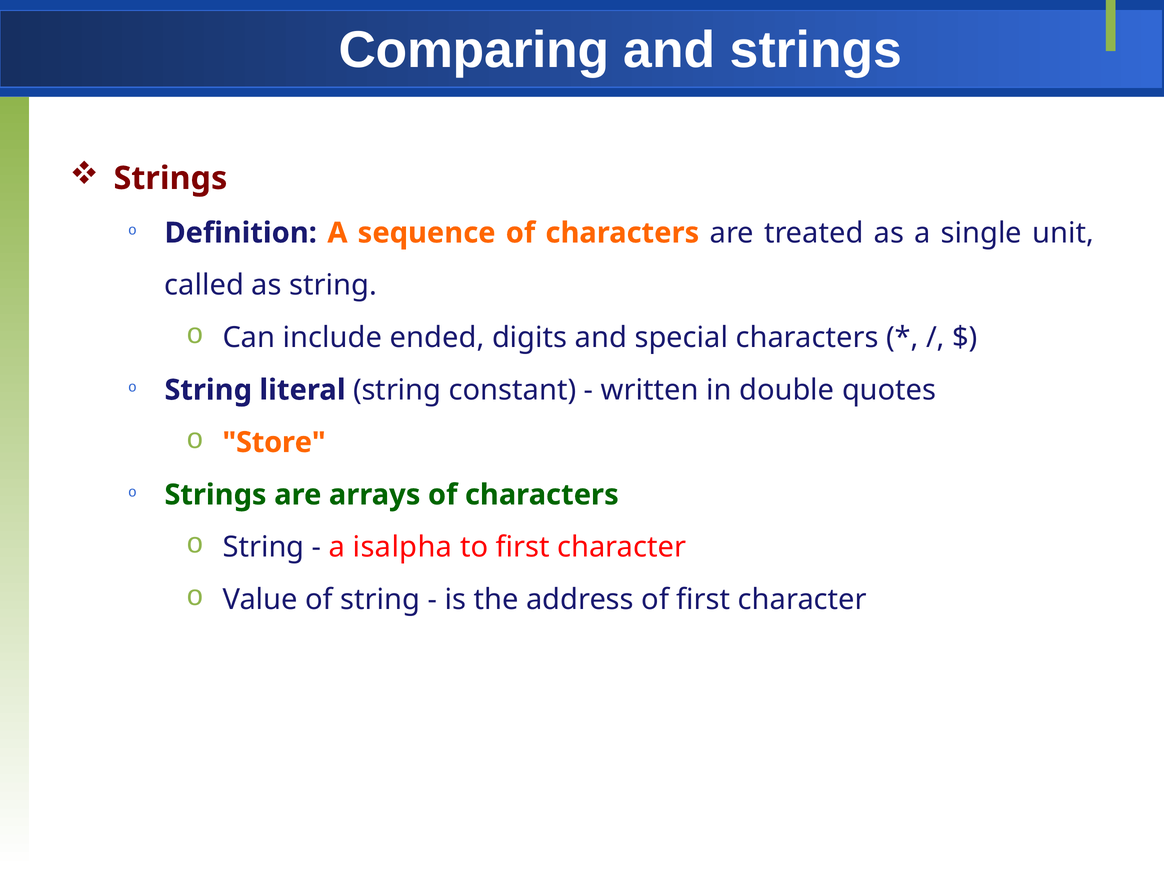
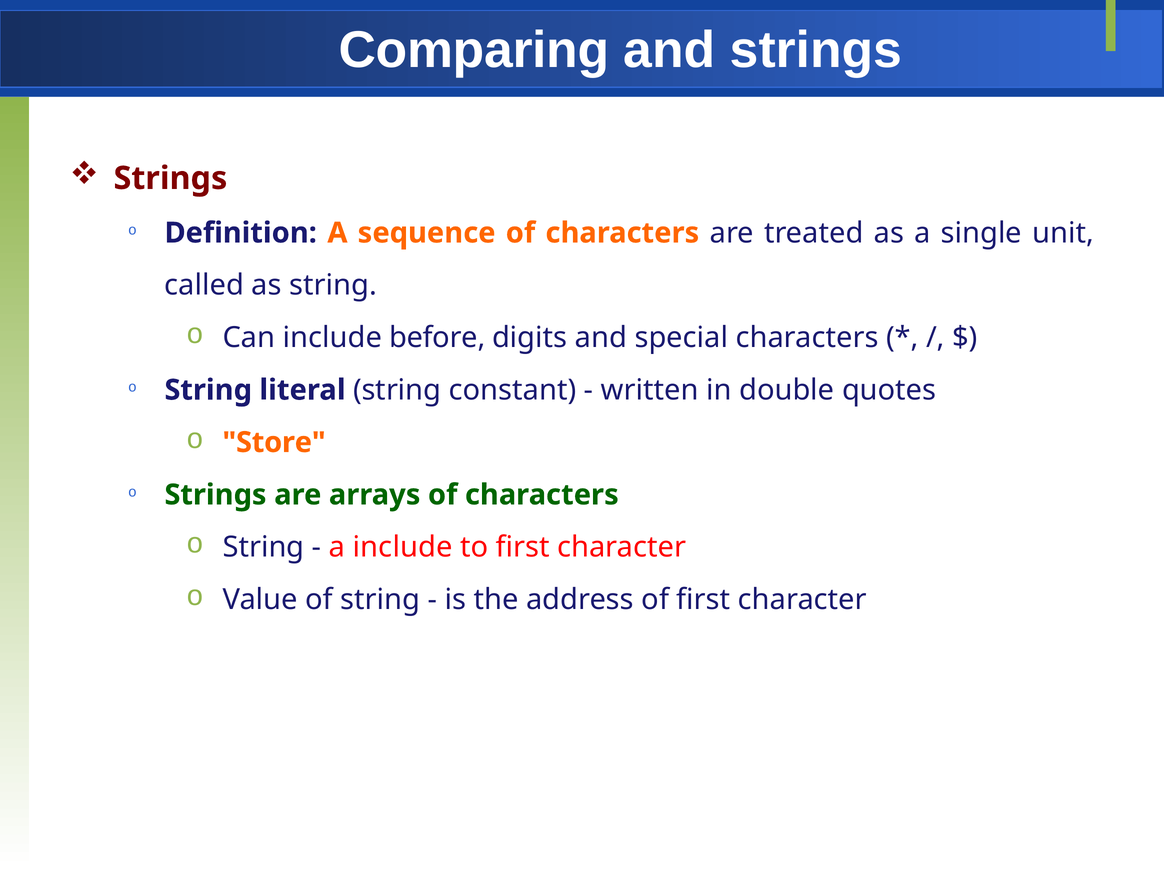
ended: ended -> before (437, 338)
a isalpha: isalpha -> include (403, 547)
